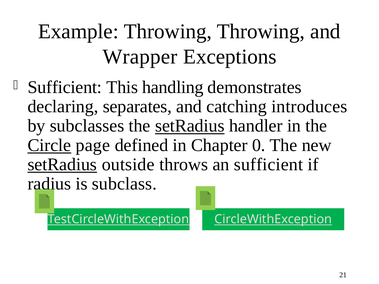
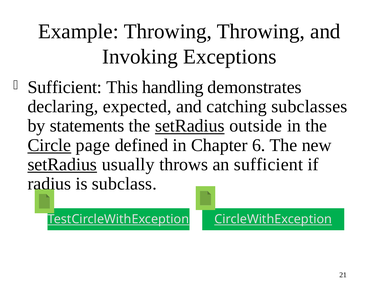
Wrapper: Wrapper -> Invoking (140, 57)
separates: separates -> expected (137, 107)
introduces: introduces -> subclasses (309, 107)
subclasses: subclasses -> statements (87, 126)
handler: handler -> outside (256, 126)
0: 0 -> 6 (259, 145)
outside: outside -> usually (128, 165)
